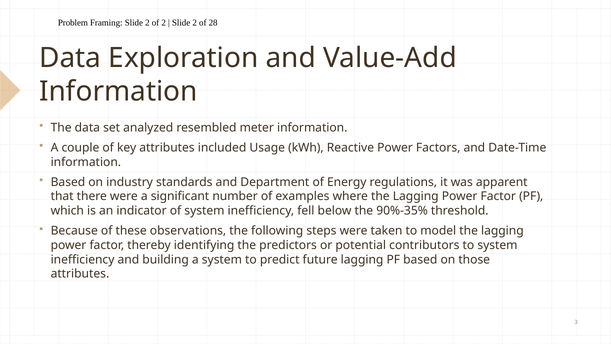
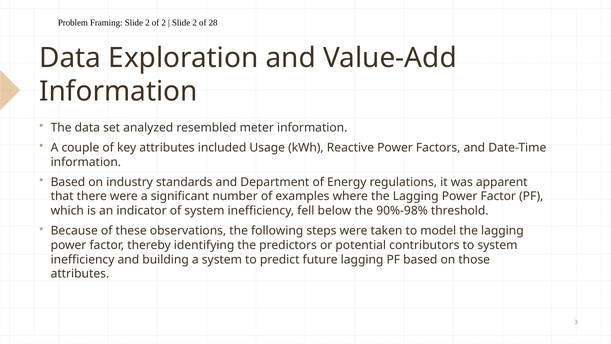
90%-35%: 90%-35% -> 90%-98% (402, 211)
